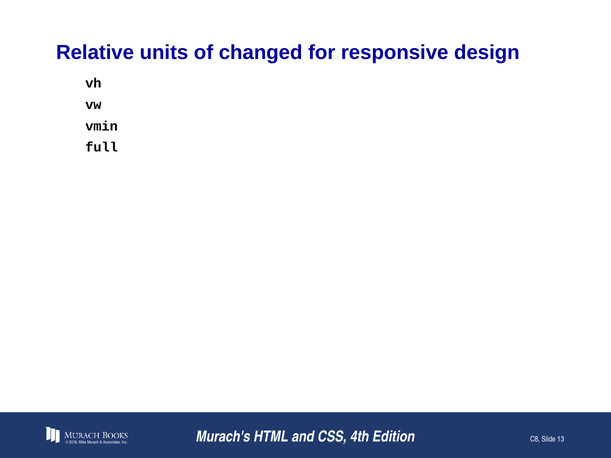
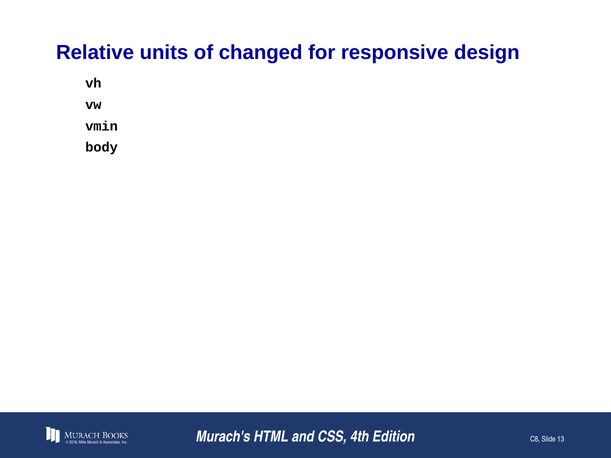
full: full -> body (102, 148)
